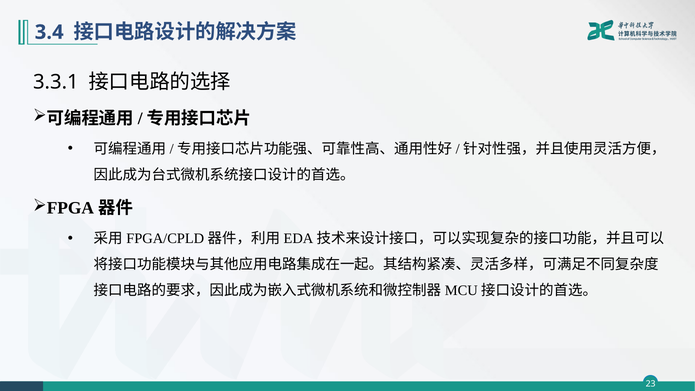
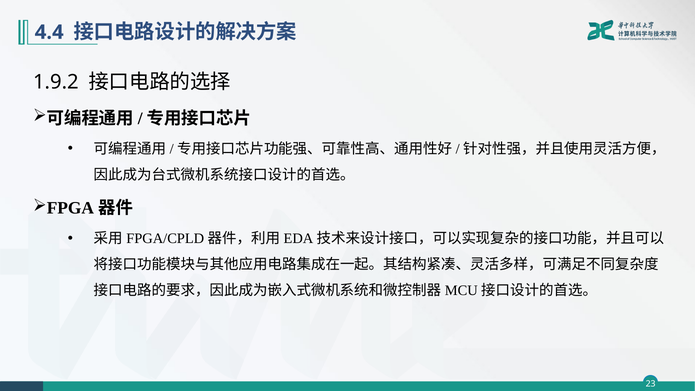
3.4: 3.4 -> 4.4 (49, 32)
3.3.1: 3.3.1 -> 1.9.2 (56, 82)
